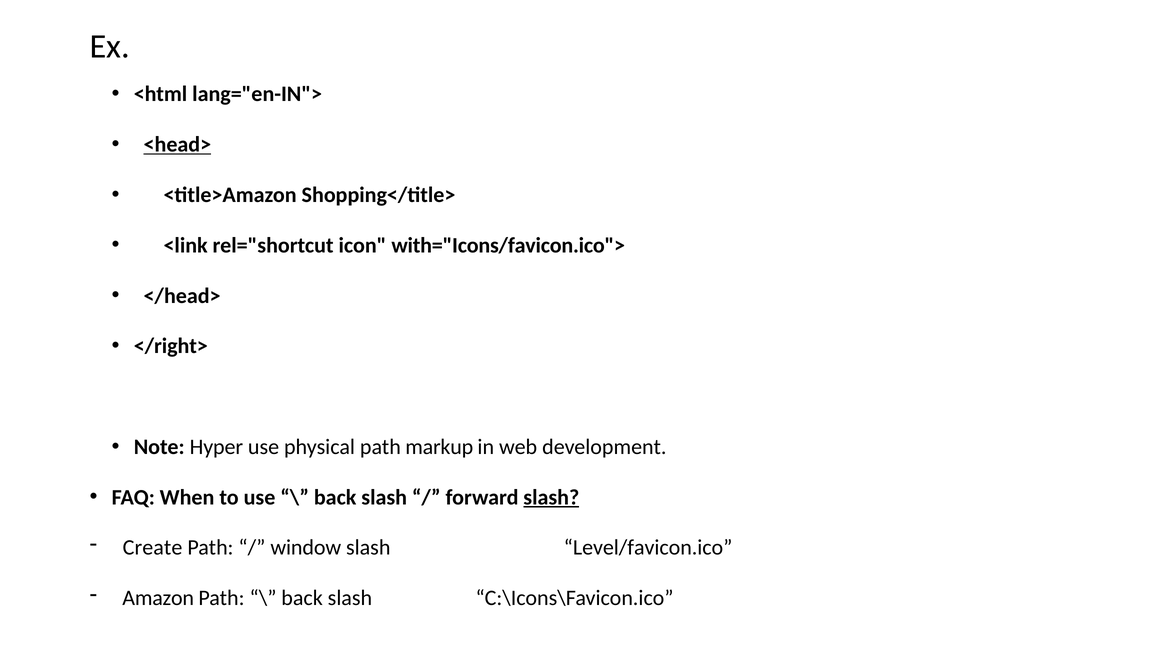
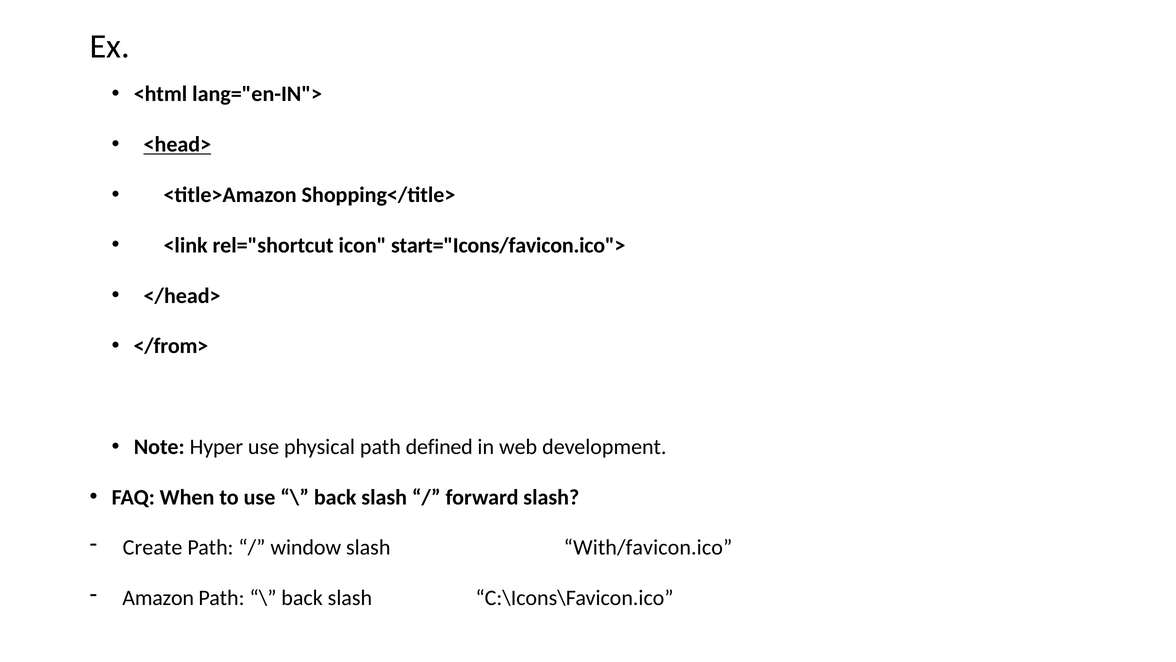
with="Icons/favicon.ico">: with="Icons/favicon.ico"> -> start="Icons/favicon.ico"> (508, 245)
</right>: </right> -> </from> (171, 346)
markup: markup -> defined (439, 447)
slash underline: present -> none (551, 497)
Level/favicon.ico: Level/favicon.ico -> With/favicon.ico (648, 547)
